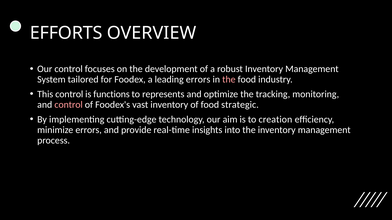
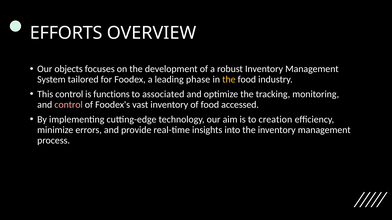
Our control: control -> objects (69, 69)
leading errors: errors -> phase (198, 80)
the colour: pink -> yellow (229, 80)
represents: represents -> associated (163, 94)
strategic: strategic -> accessed (240, 105)
